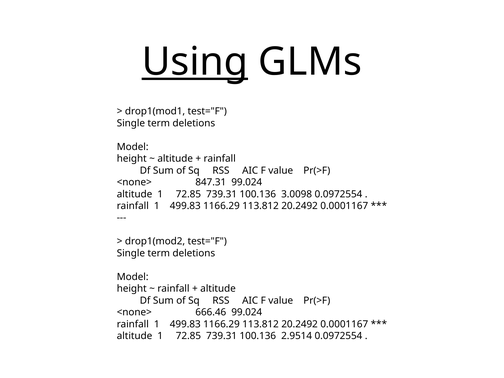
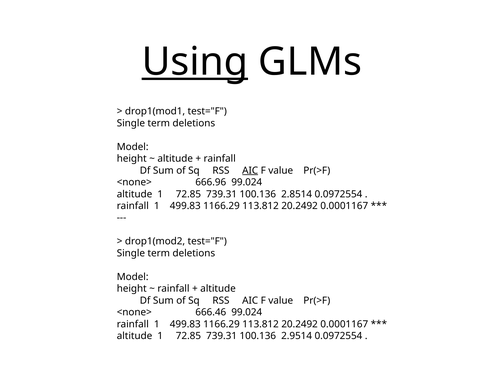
AIC underline: none -> present (250, 170)
847.31: 847.31 -> 666.96 (211, 182)
3.0098: 3.0098 -> 2.8514 (297, 194)
